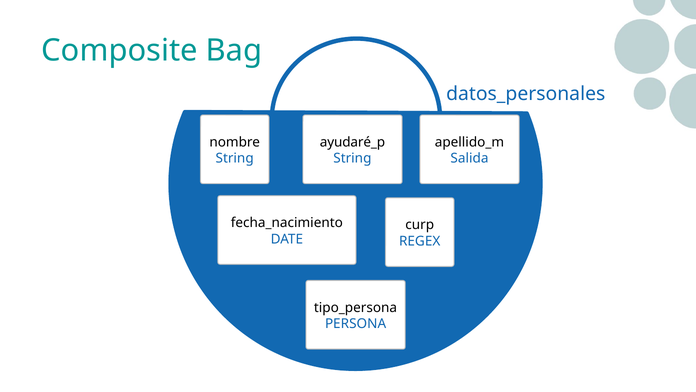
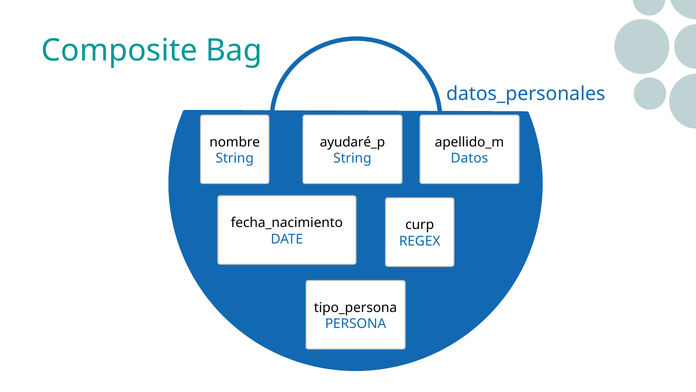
Salida: Salida -> Datos (469, 158)
